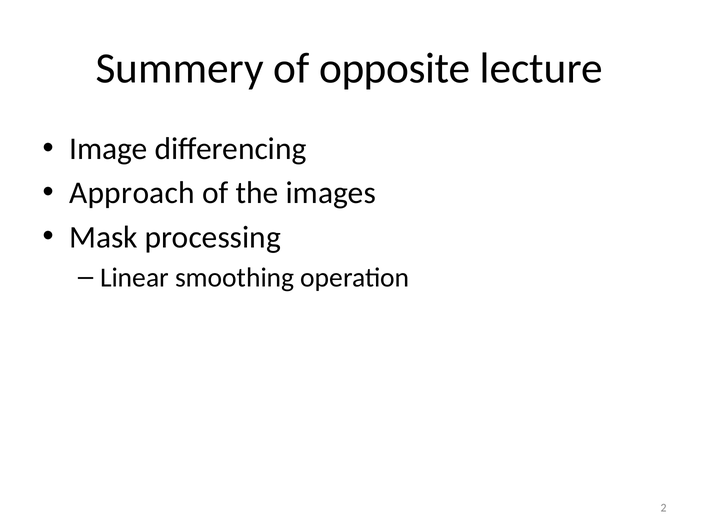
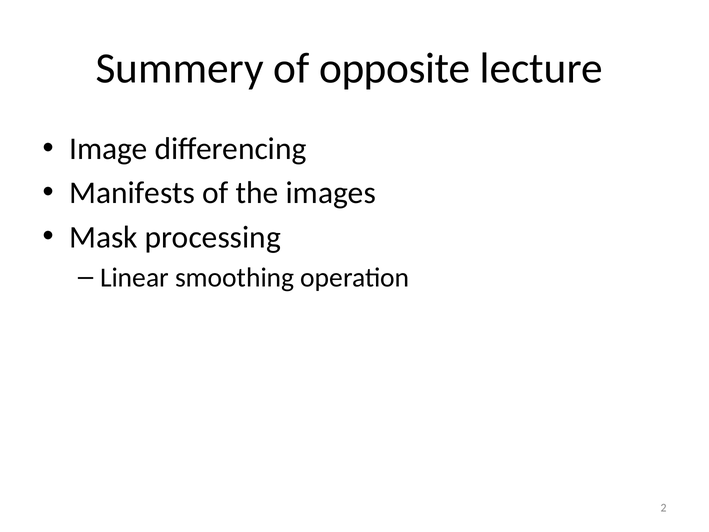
Approach: Approach -> Manifests (132, 193)
